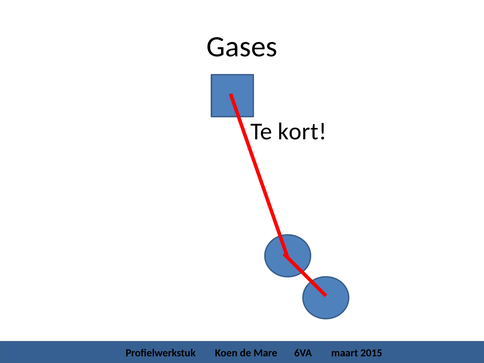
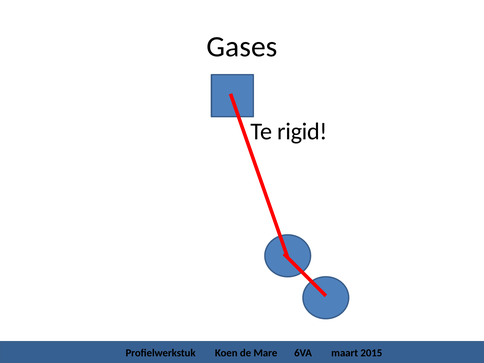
kort: kort -> rigid (302, 131)
